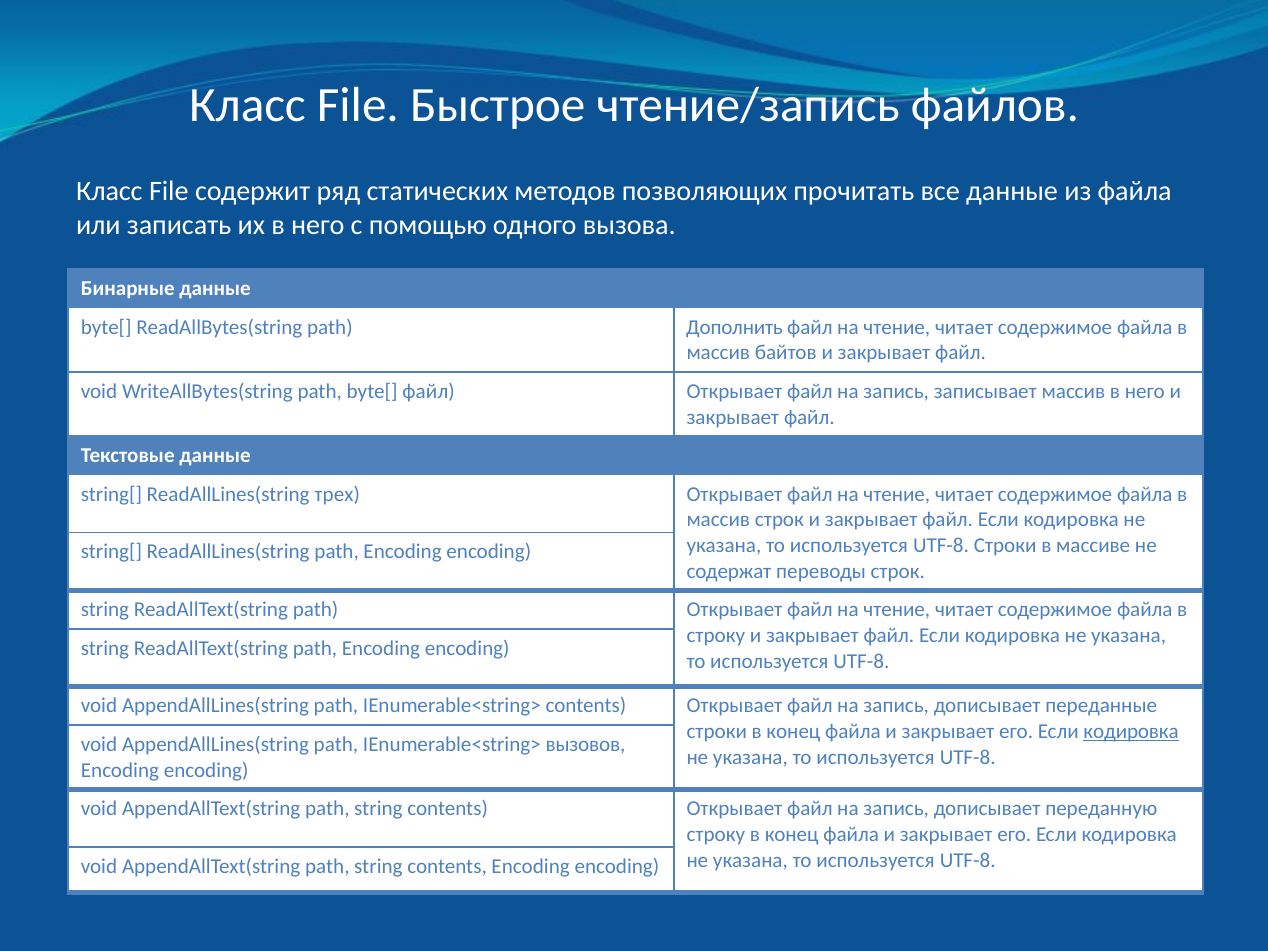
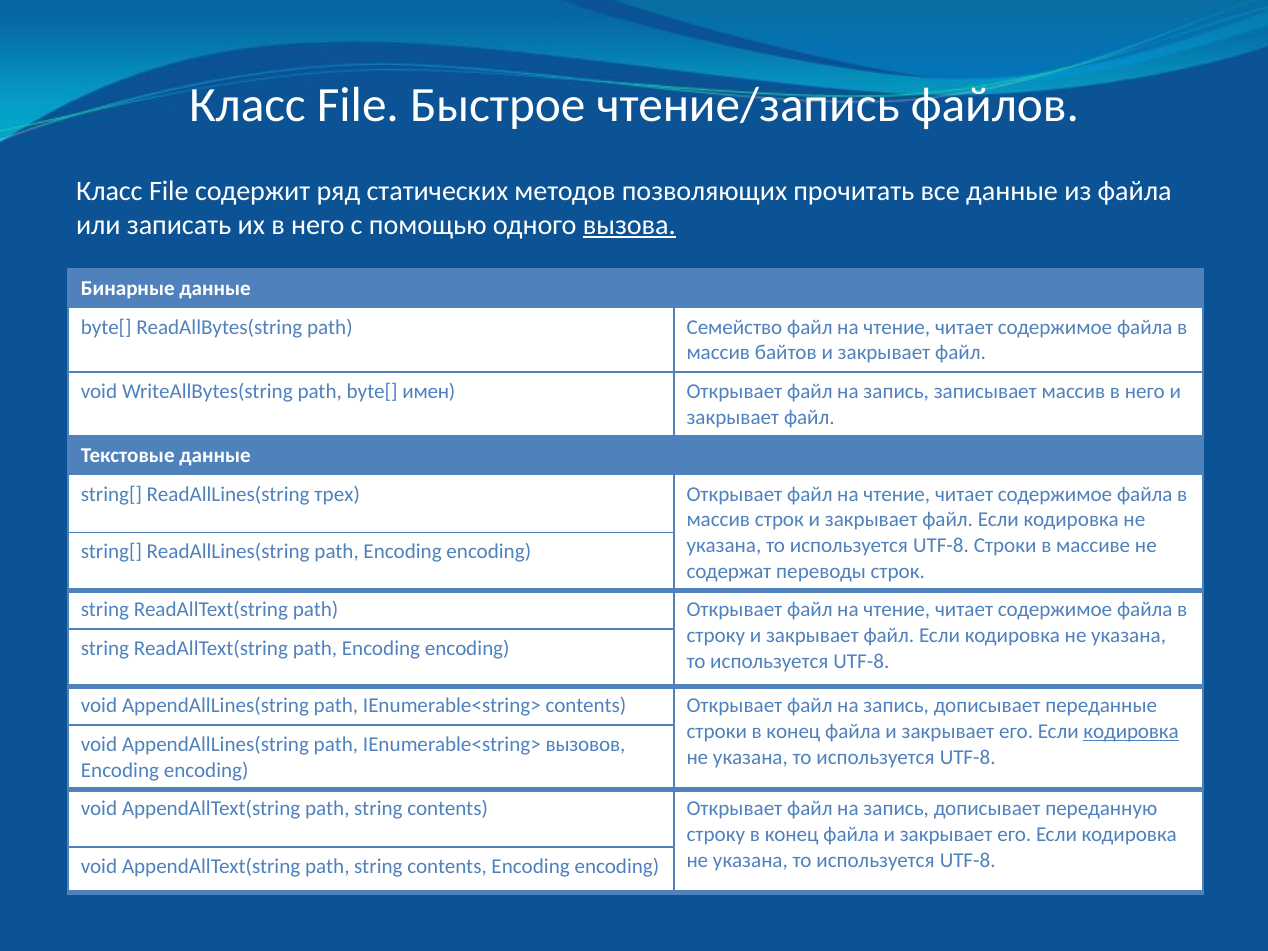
вызова underline: none -> present (629, 225)
Дополнить: Дополнить -> Семейство (734, 327)
byte[ файл: файл -> имен (429, 391)
